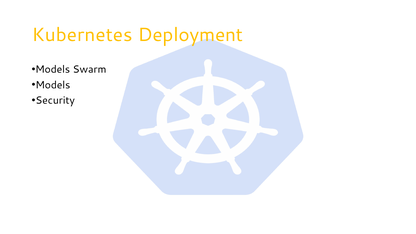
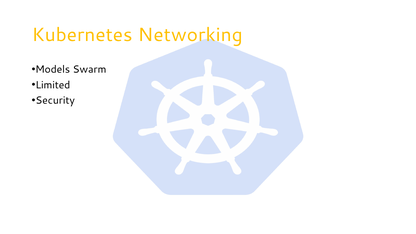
Deployment: Deployment -> Networking (190, 35)
Models: Models -> Limited (53, 85)
